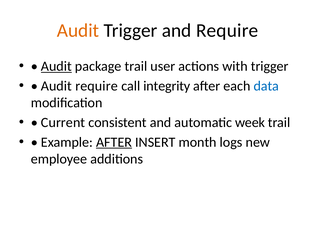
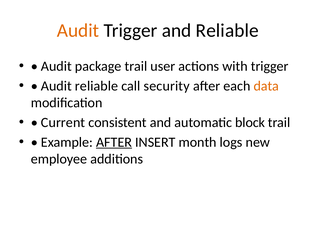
and Require: Require -> Reliable (227, 31)
Audit underline: present -> none (56, 66)
Audit require: require -> reliable (97, 86)
integrity: integrity -> security (167, 86)
data colour: blue -> orange (266, 86)
week: week -> block (250, 122)
